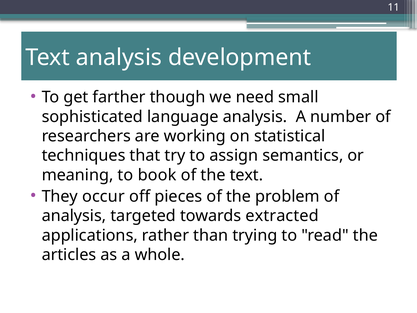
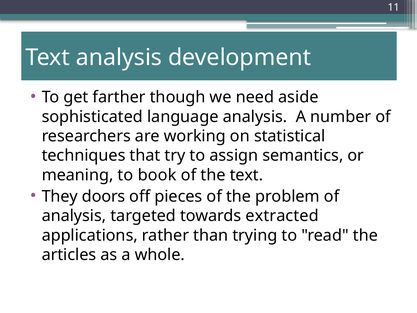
small: small -> aside (298, 97)
occur: occur -> doors (104, 196)
